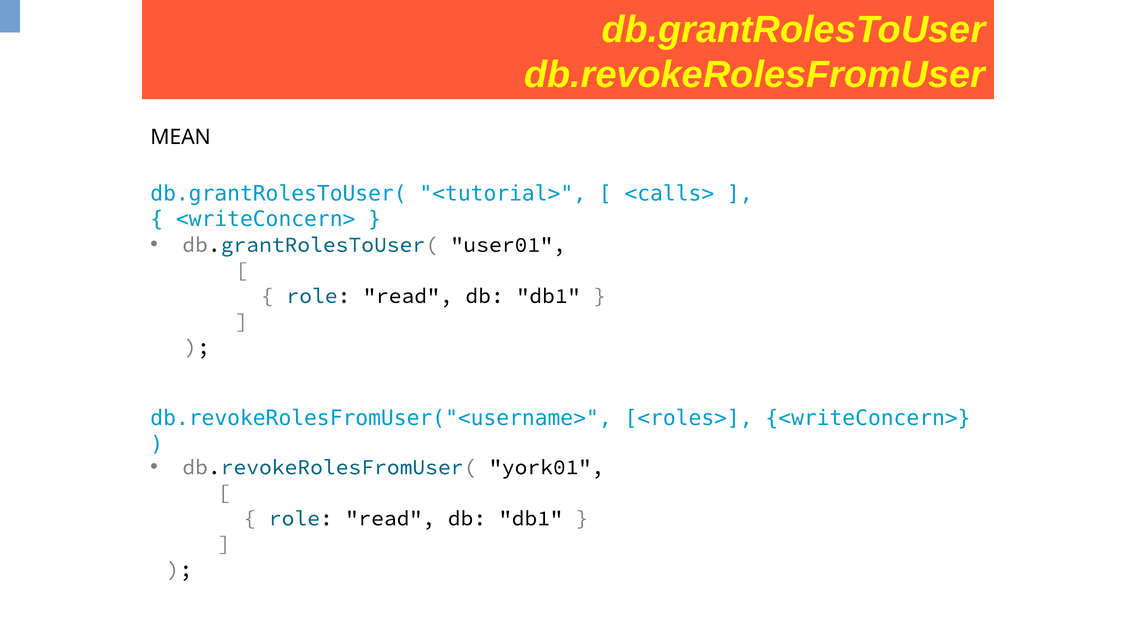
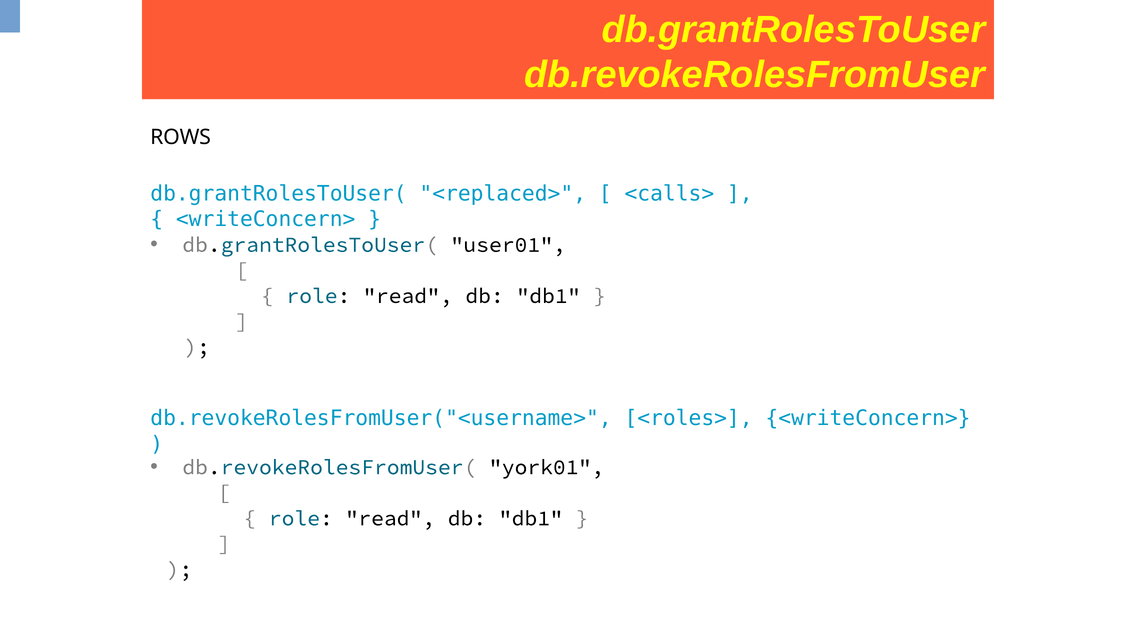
MEAN: MEAN -> ROWS (181, 137)
<tutorial>: <tutorial> -> <replaced> (503, 194)
